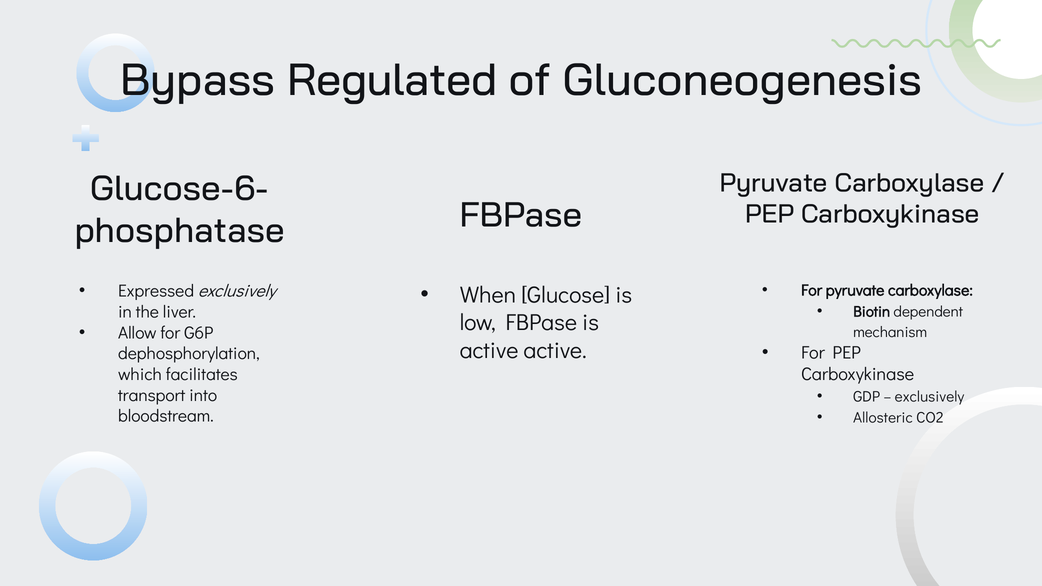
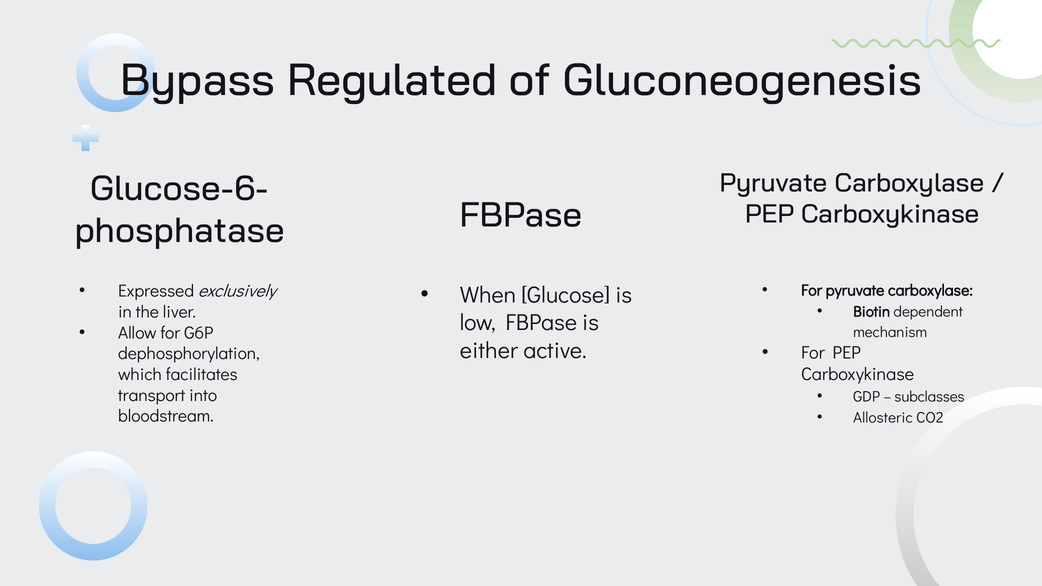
active: active -> either (489, 351)
exclusively: exclusively -> subclasses (930, 397)
